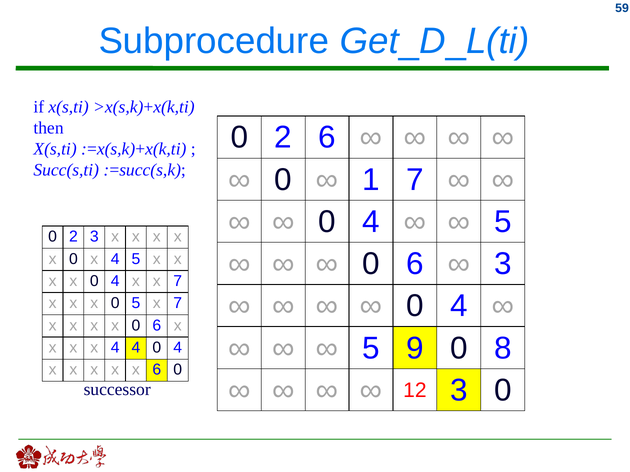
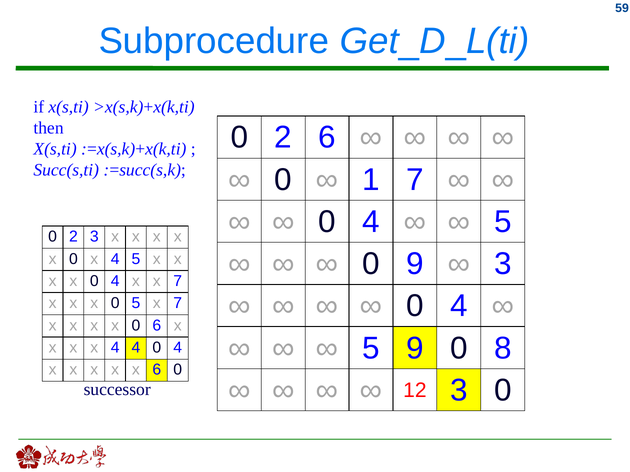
6: 6 -> 9 (415, 264)
